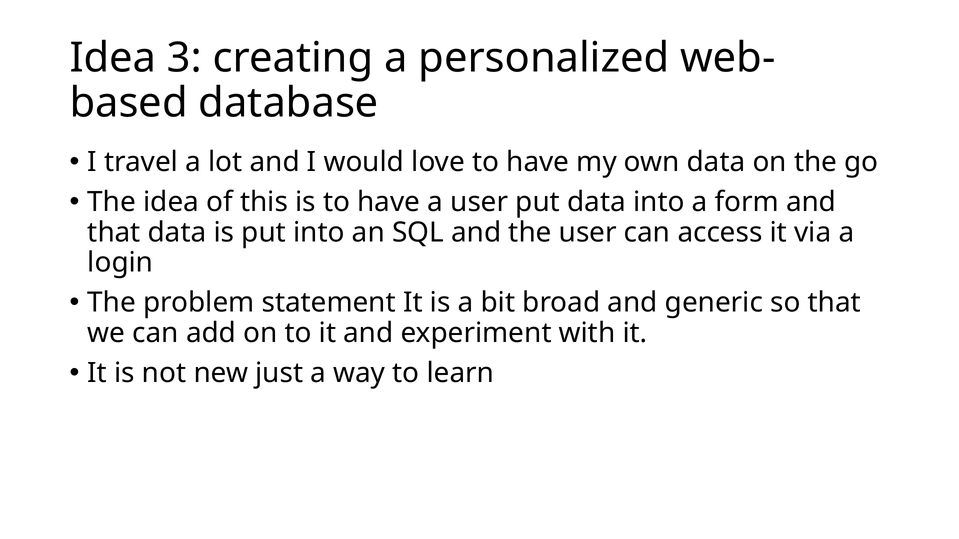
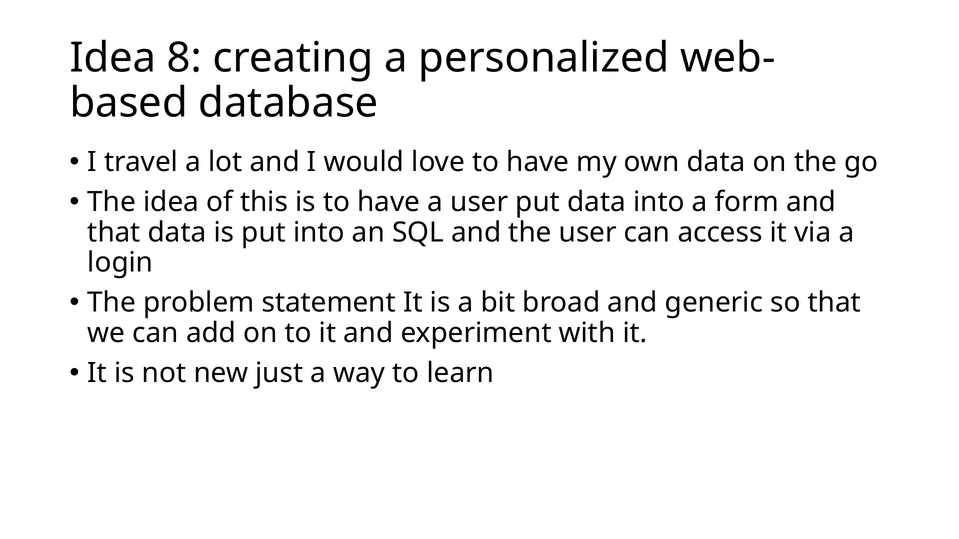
3: 3 -> 8 (185, 58)
